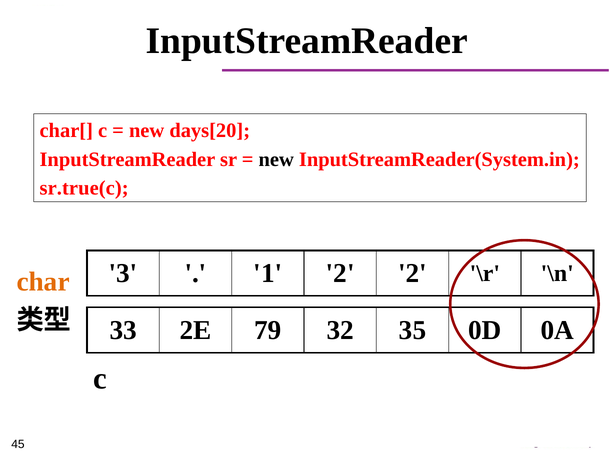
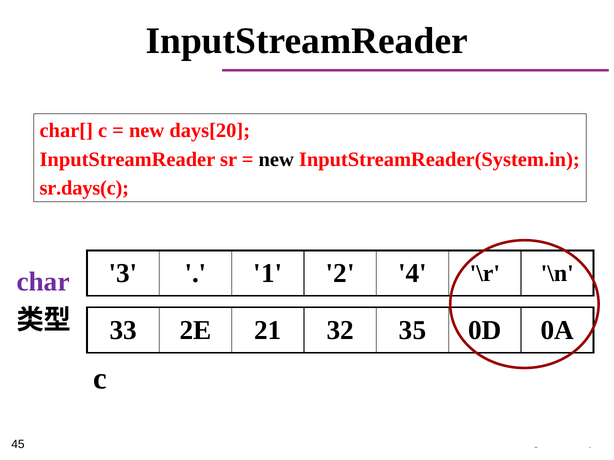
sr.true(c: sr.true(c -> sr.days(c (84, 188)
2 2: 2 -> 4 (413, 274)
char colour: orange -> purple (43, 282)
79: 79 -> 21 (268, 331)
